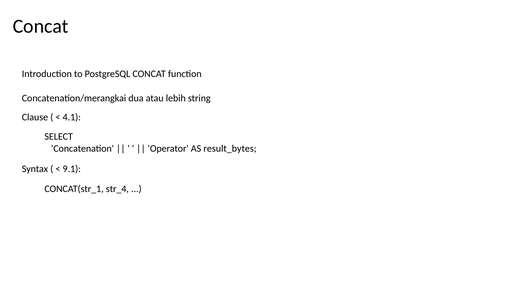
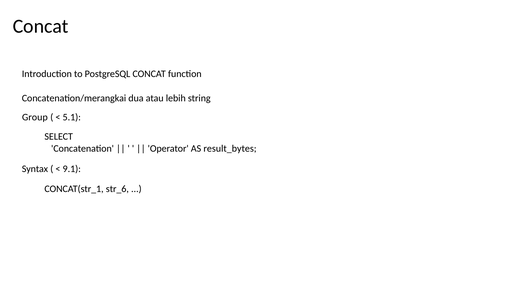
Clause: Clause -> Group (35, 117)
4.1: 4.1 -> 5.1 (72, 117)
str_4: str_4 -> str_6 (117, 189)
